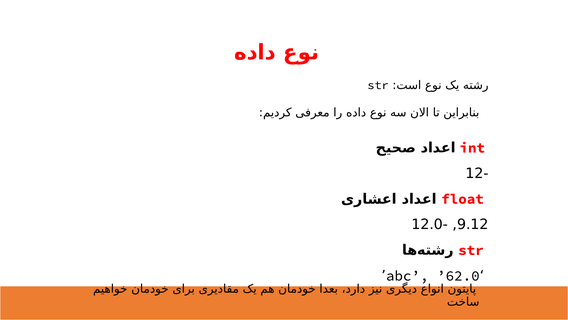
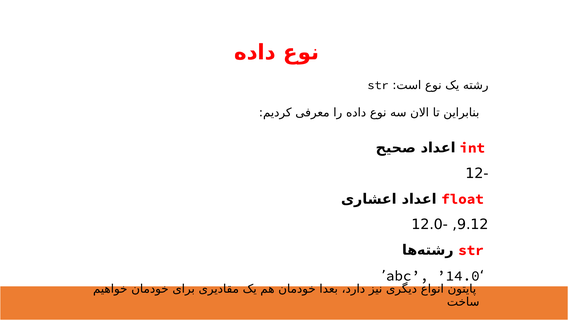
’62.0: ’62.0 -> ’14.0 (458, 275)
